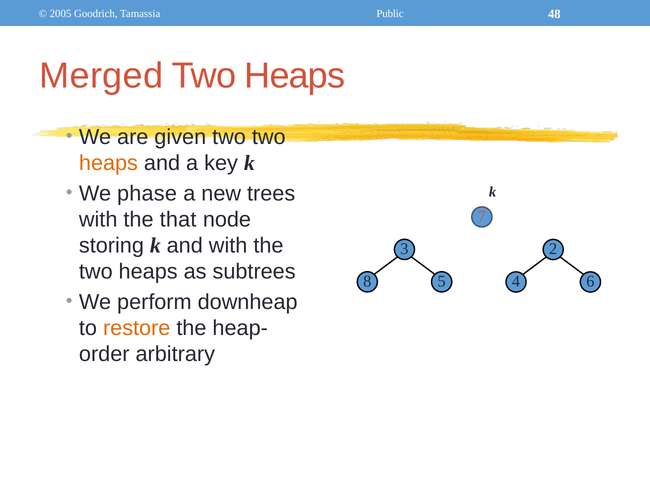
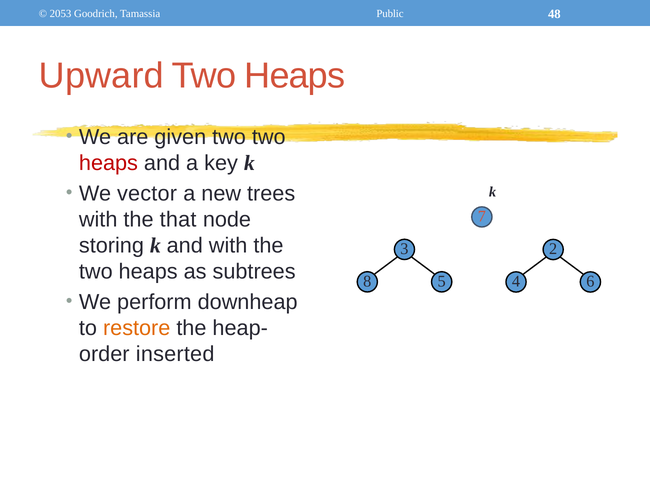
2005: 2005 -> 2053 (61, 14)
Merged: Merged -> Upward (101, 76)
heaps colour: orange -> red (108, 163)
phase: phase -> vector (147, 193)
arbitrary: arbitrary -> inserted (175, 354)
